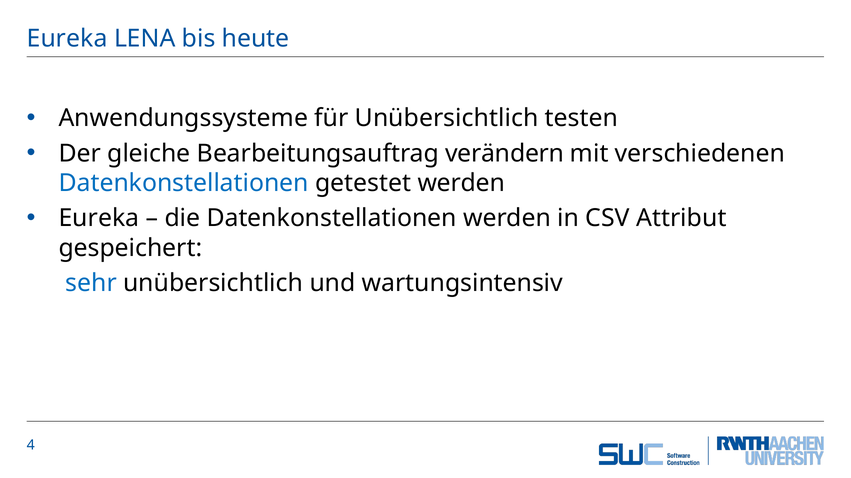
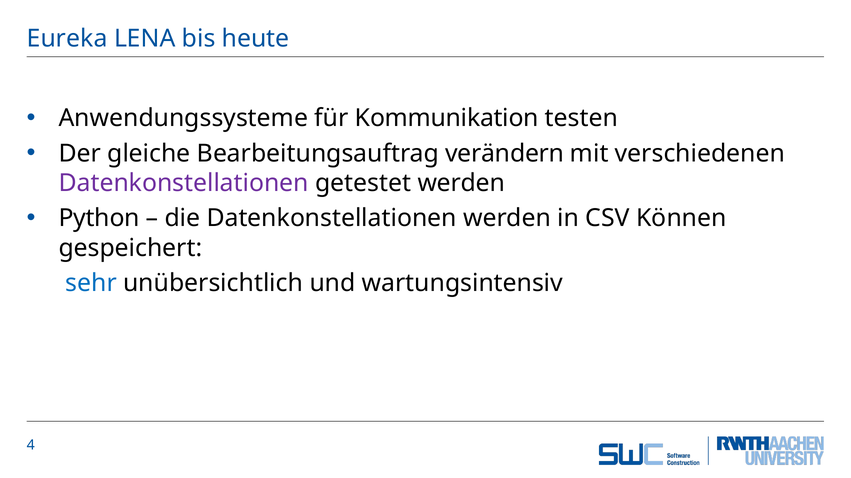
für Unübersichtlich: Unübersichtlich -> Kommunikation (447, 118)
Datenkonstellationen colour: blue -> purple (184, 183)
Eureka: Eureka -> Python (99, 219)
Attribut: Attribut -> Können (681, 219)
